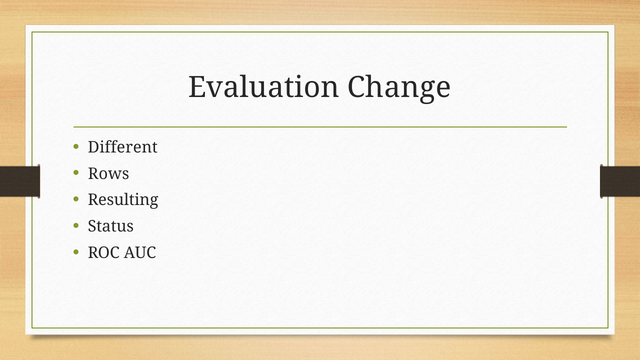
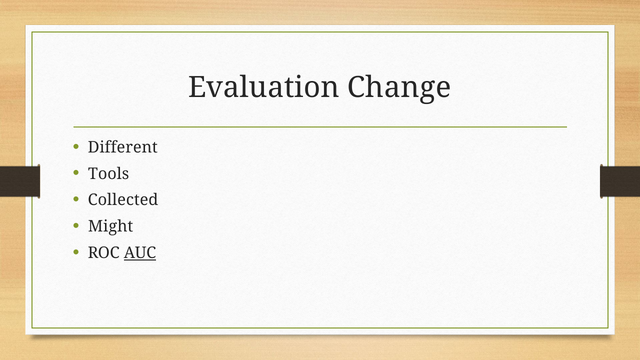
Rows: Rows -> Tools (109, 174)
Resulting: Resulting -> Collected (123, 200)
Status: Status -> Might (111, 227)
AUC underline: none -> present (140, 253)
